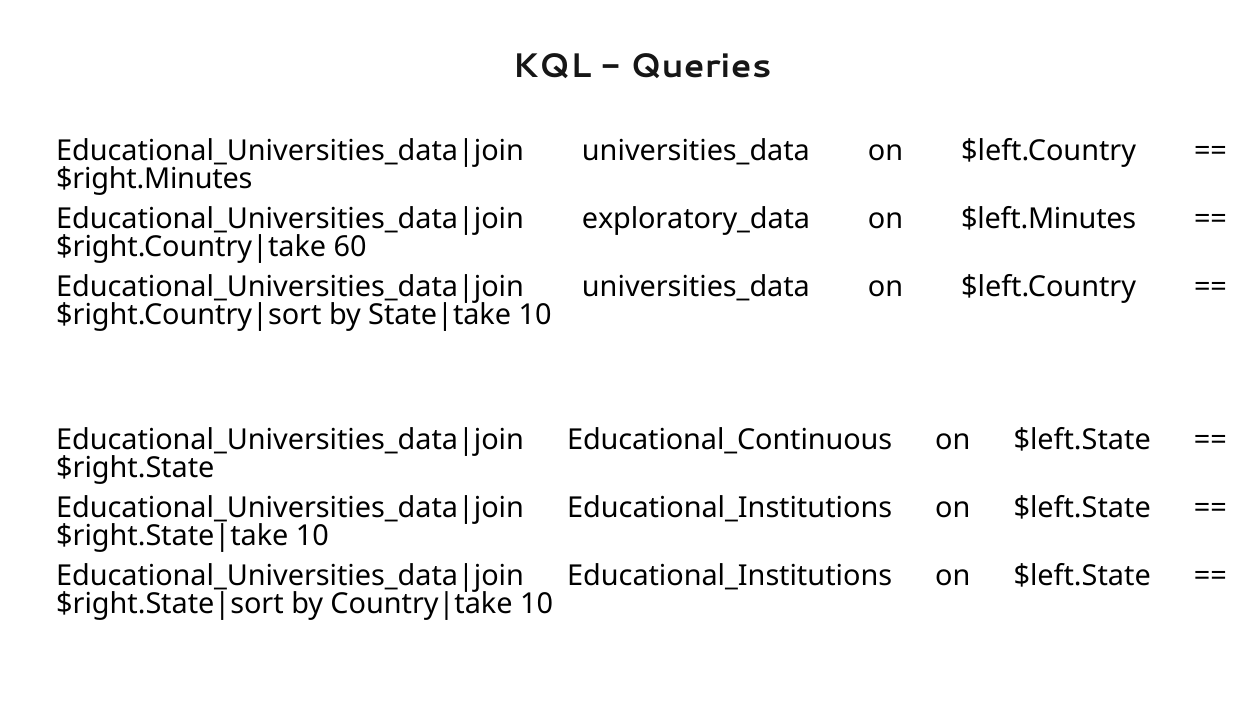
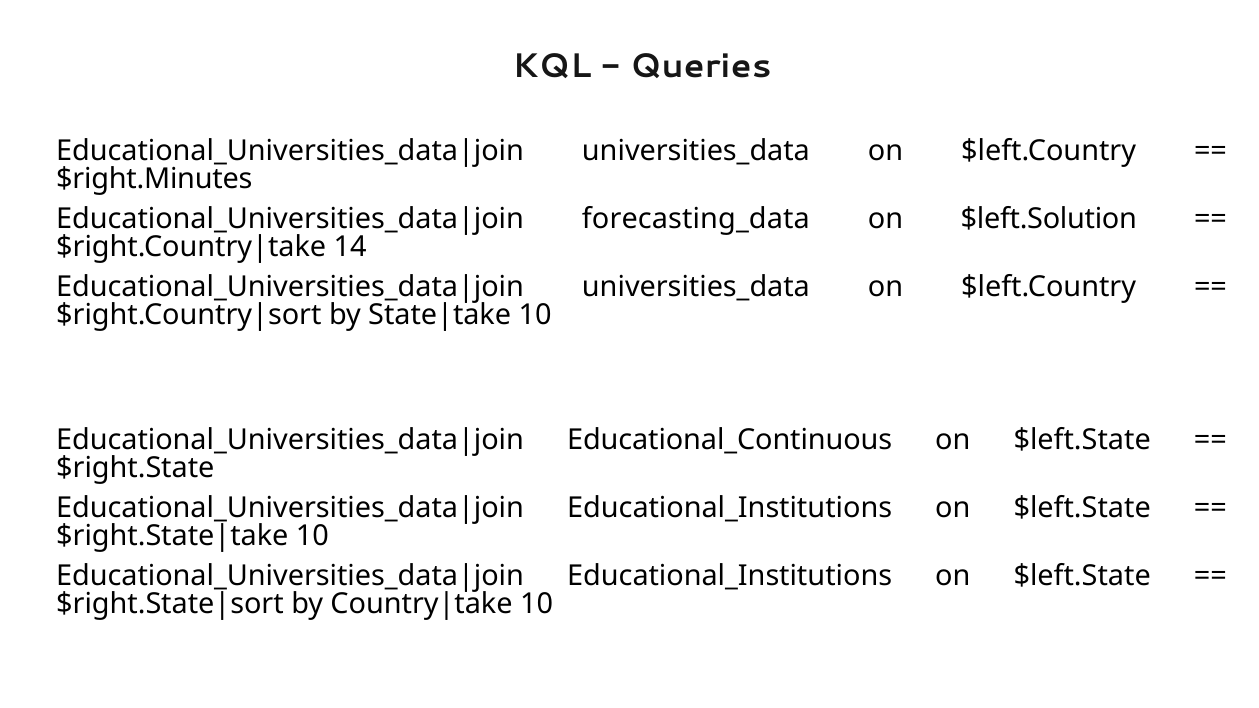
exploratory_data: exploratory_data -> forecasting_data (696, 219)
$left.Minutes: $left.Minutes -> $left.Solution (1049, 219)
60: 60 -> 14 (350, 247)
